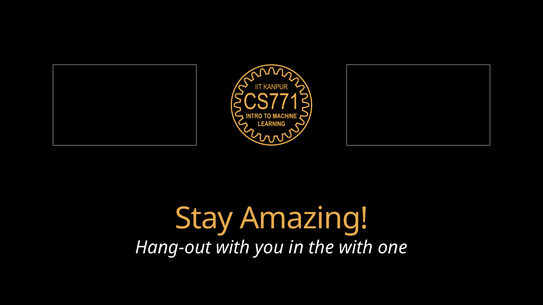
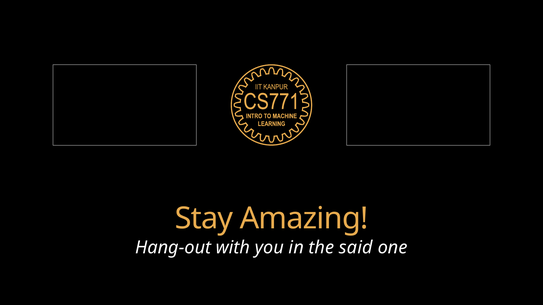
the with: with -> said (356, 248)
